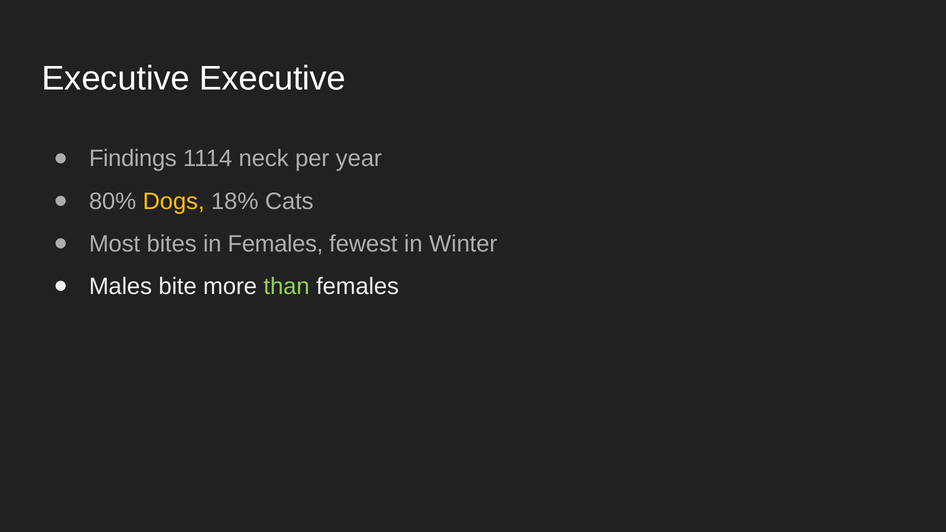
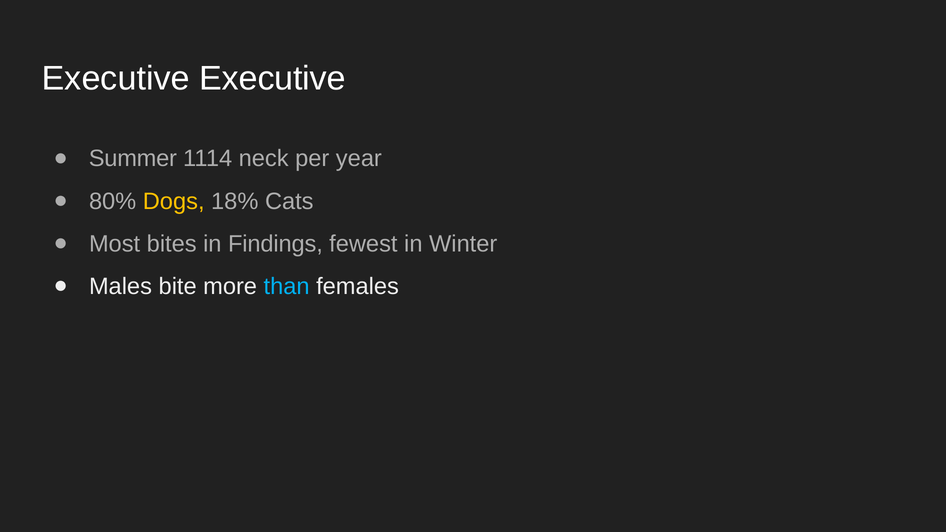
Findings: Findings -> Summer (133, 159)
in Females: Females -> Findings (275, 244)
than colour: light green -> light blue (287, 286)
